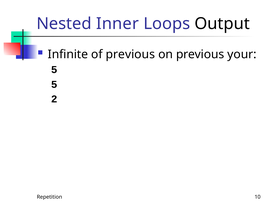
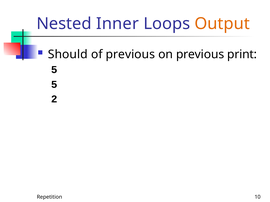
Output colour: black -> orange (222, 24)
Infinite: Infinite -> Should (68, 54)
your: your -> print (242, 54)
